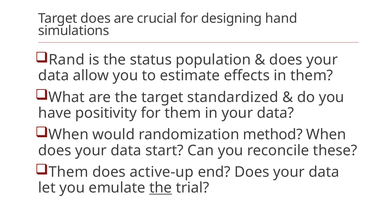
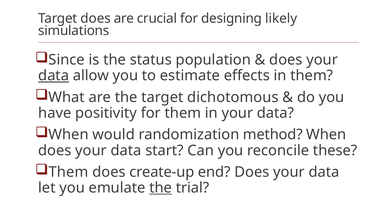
hand: hand -> likely (281, 18)
Rand: Rand -> Since (67, 60)
data underline: none -> present (54, 76)
standardized: standardized -> dichotomous (233, 97)
active-up: active-up -> create-up (162, 172)
